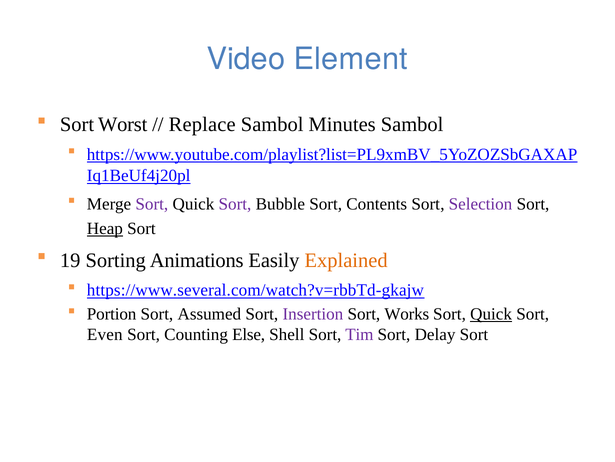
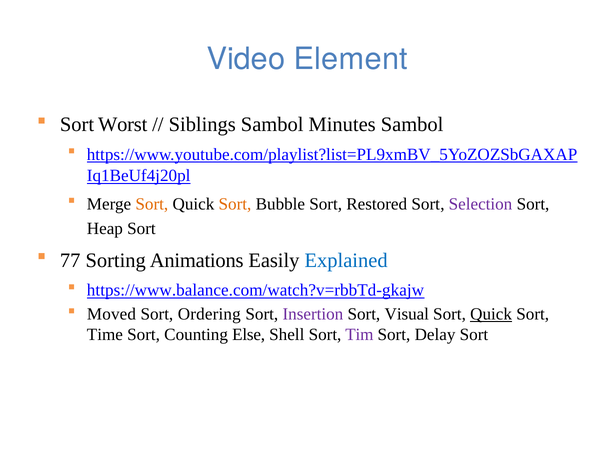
Replace: Replace -> Siblings (202, 124)
Sort colour: purple -> orange (152, 204)
Sort colour: purple -> orange (235, 204)
Contents: Contents -> Restored (377, 204)
Heap underline: present -> none (105, 228)
19: 19 -> 77 (70, 260)
Explained colour: orange -> blue (346, 260)
https://www.several.com/watch?v=rbbTd-gkajw: https://www.several.com/watch?v=rbbTd-gkajw -> https://www.balance.com/watch?v=rbbTd-gkajw (255, 290)
Portion: Portion -> Moved (111, 314)
Assumed: Assumed -> Ordering (209, 314)
Works: Works -> Visual (407, 314)
Even: Even -> Time (105, 334)
